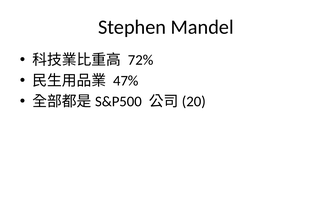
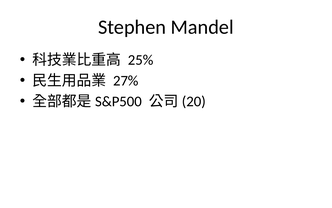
72%: 72% -> 25% (141, 60)
47%: 47% -> 27% (126, 81)
